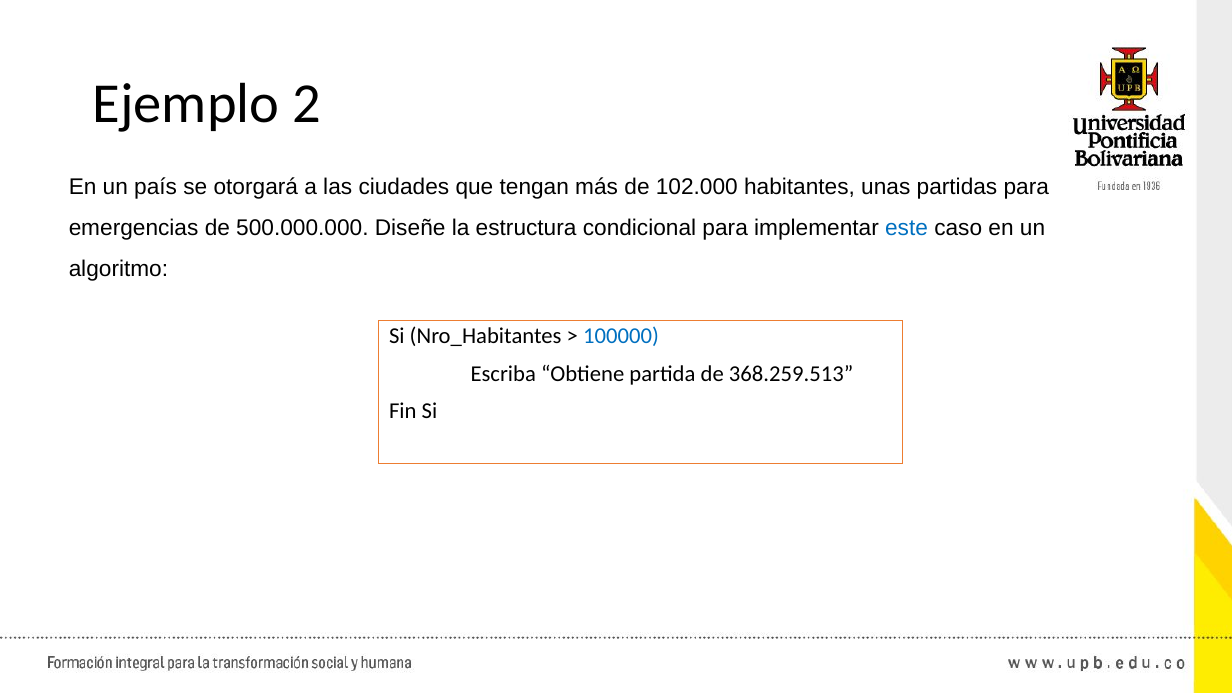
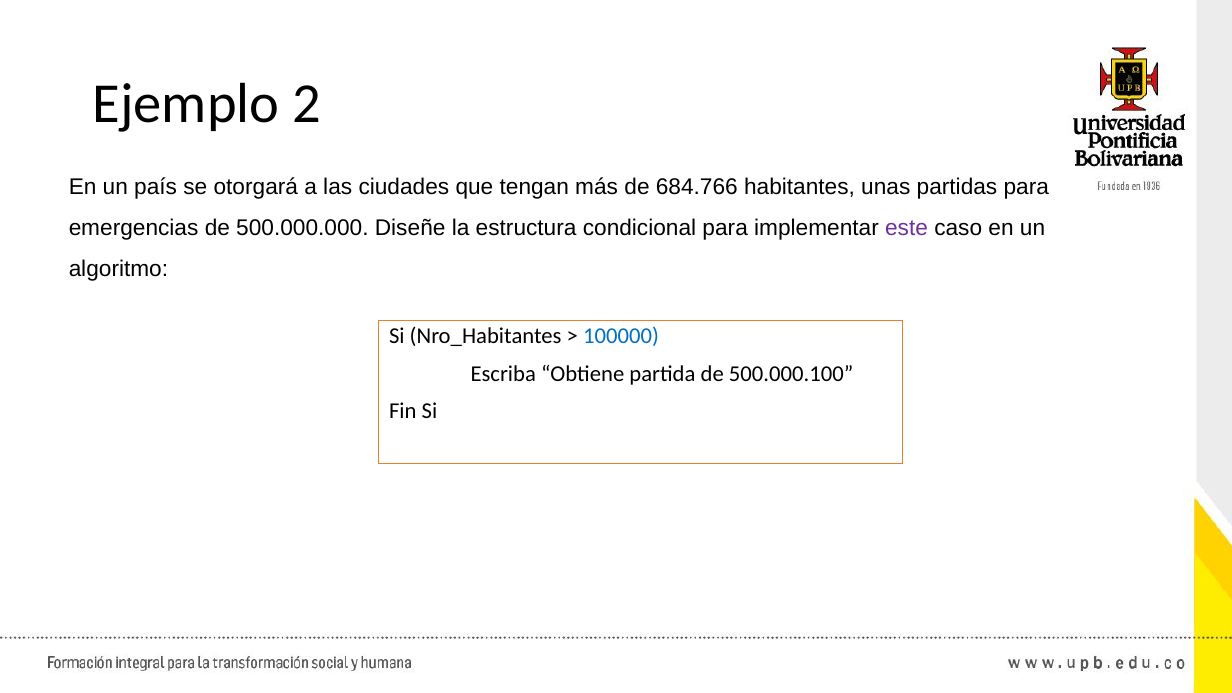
102.000: 102.000 -> 684.766 (697, 187)
este colour: blue -> purple (907, 228)
368.259.513: 368.259.513 -> 500.000.100 (791, 374)
